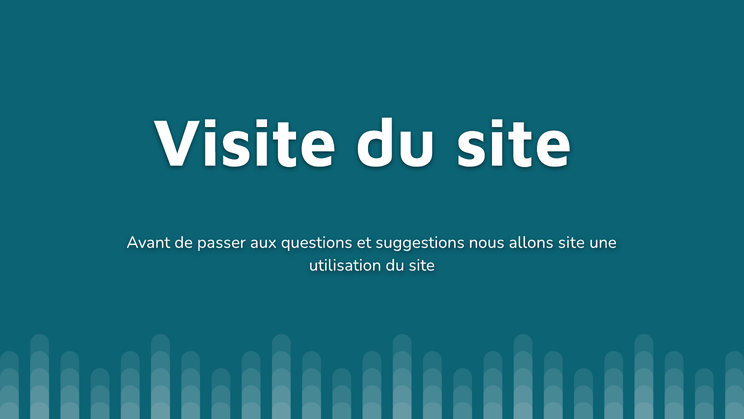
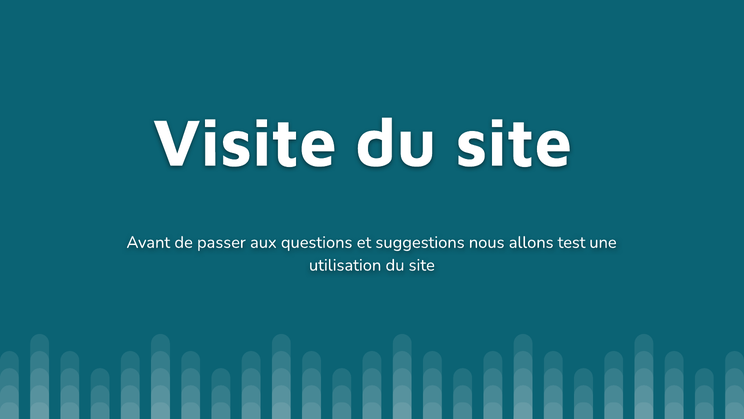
allons site: site -> test (572, 242)
